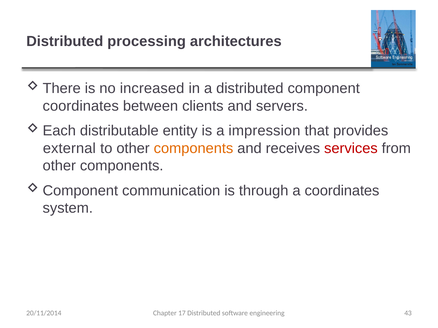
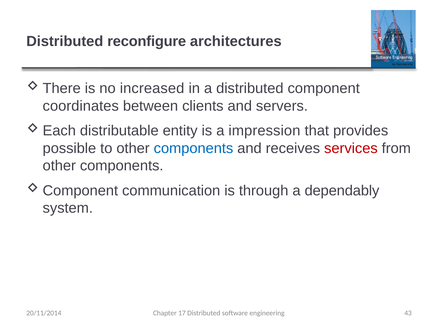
processing: processing -> reconfigure (147, 42)
external: external -> possible (69, 148)
components colour: orange -> blue (193, 148)
a coordinates: coordinates -> dependably (342, 191)
